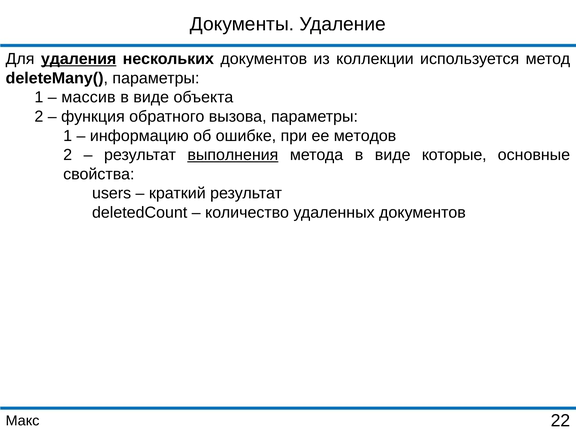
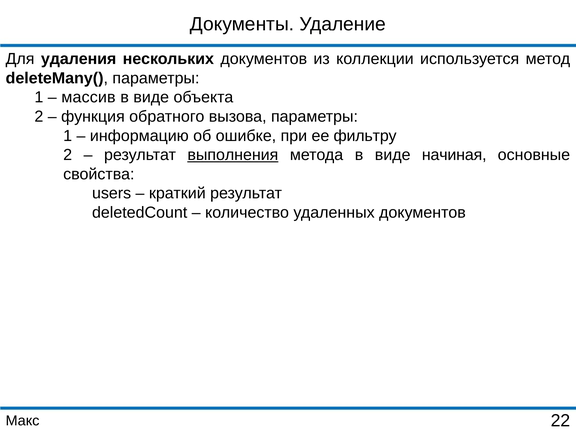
удаления underline: present -> none (79, 59)
методов: методов -> фильтру (365, 136)
которые: которые -> начиная (454, 155)
